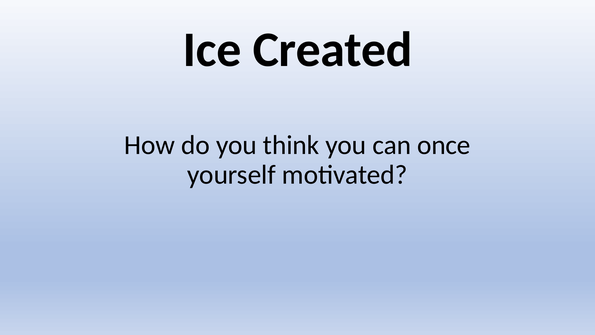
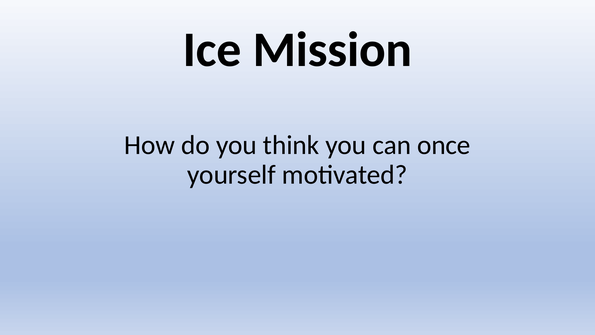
Created: Created -> Mission (332, 50)
